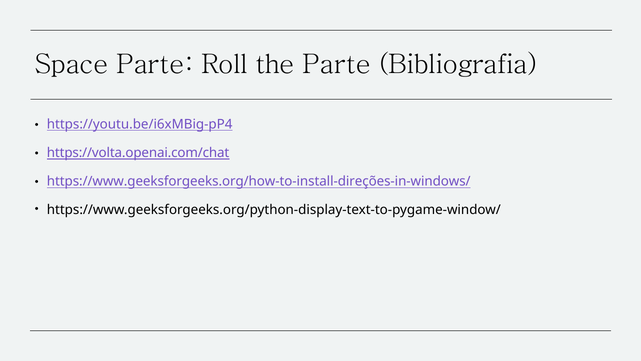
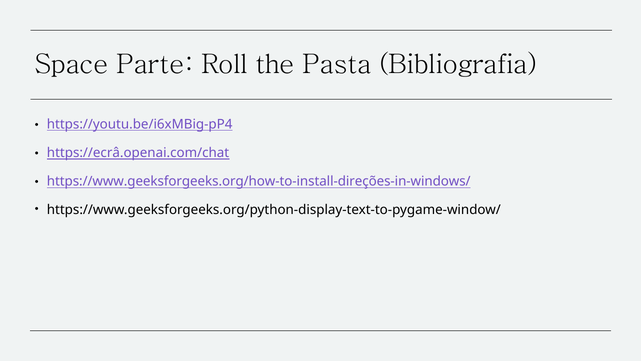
the Parte: Parte -> Pasta (337, 65)
https://volta.openai.com/chat: https://volta.openai.com/chat -> https://ecrâ.openai.com/chat (138, 153)
